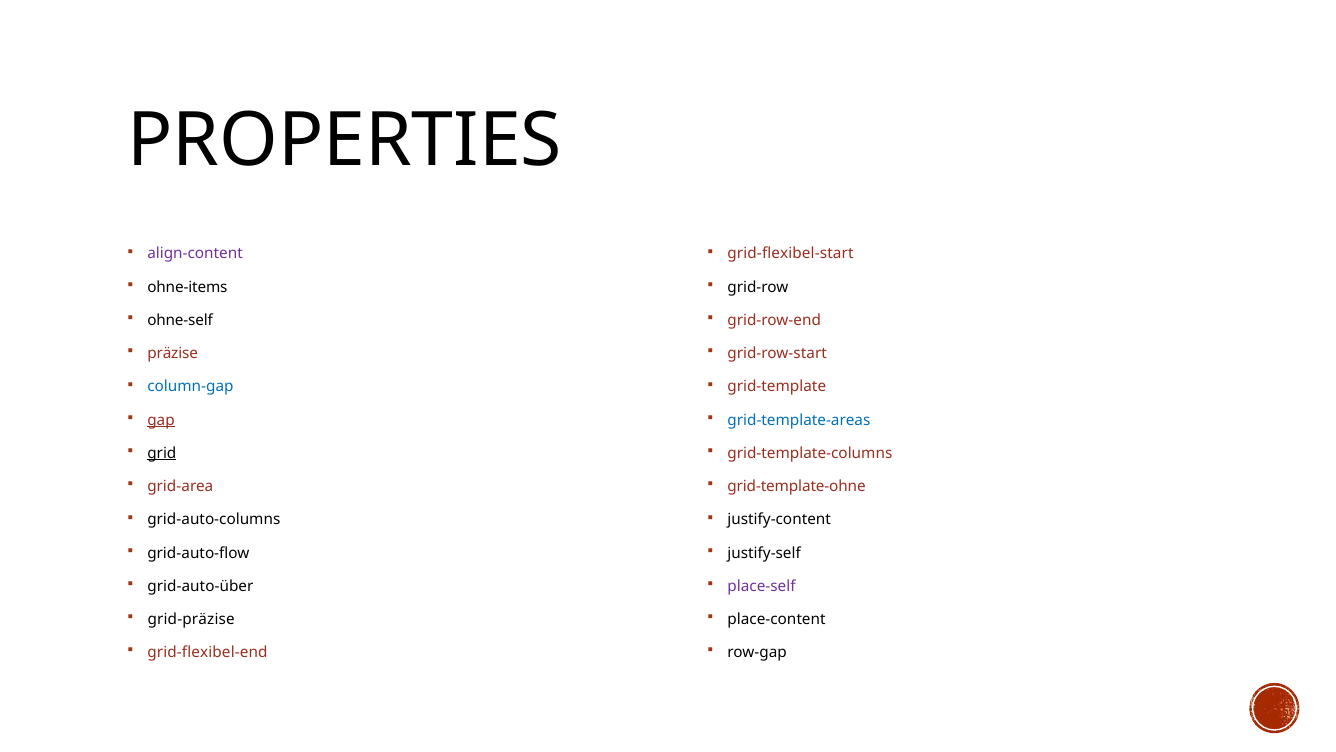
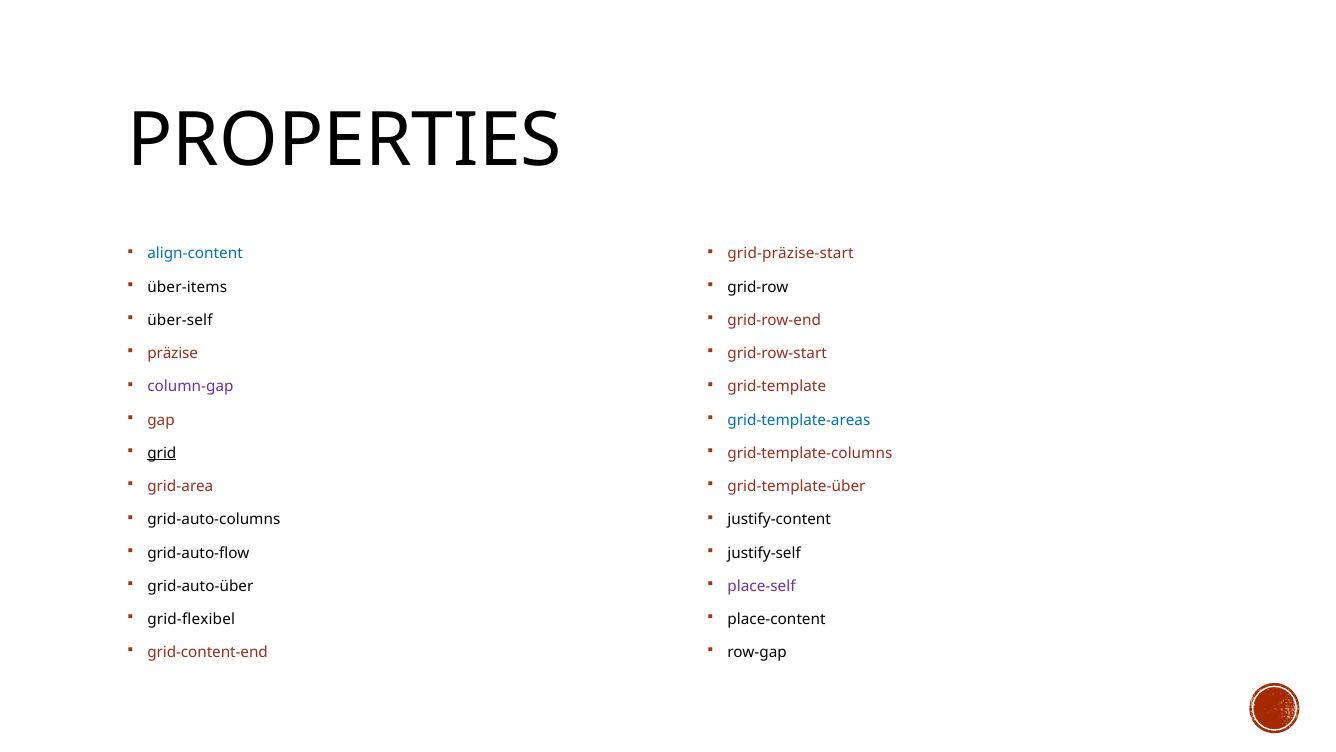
align-content colour: purple -> blue (195, 254)
grid-flexibel-start: grid-flexibel-start -> grid-präzise-start (790, 254)
ohne-items: ohne-items -> über-items (187, 287)
ohne-self: ohne-self -> über-self (180, 320)
column-gap colour: blue -> purple (190, 387)
gap underline: present -> none (161, 420)
grid-template-ohne: grid-template-ohne -> grid-template-über (796, 486)
grid-präzise: grid-präzise -> grid-flexibel (191, 619)
grid-flexibel-end: grid-flexibel-end -> grid-content-end (208, 652)
